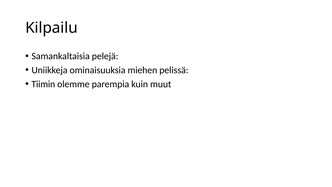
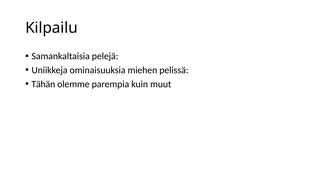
Tiimin: Tiimin -> Tähän (43, 84)
